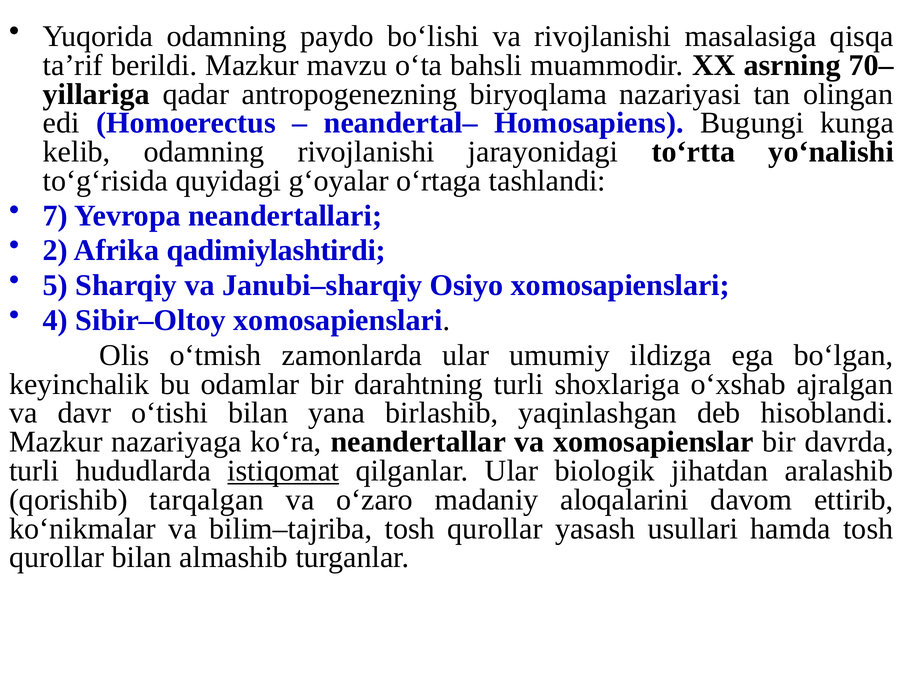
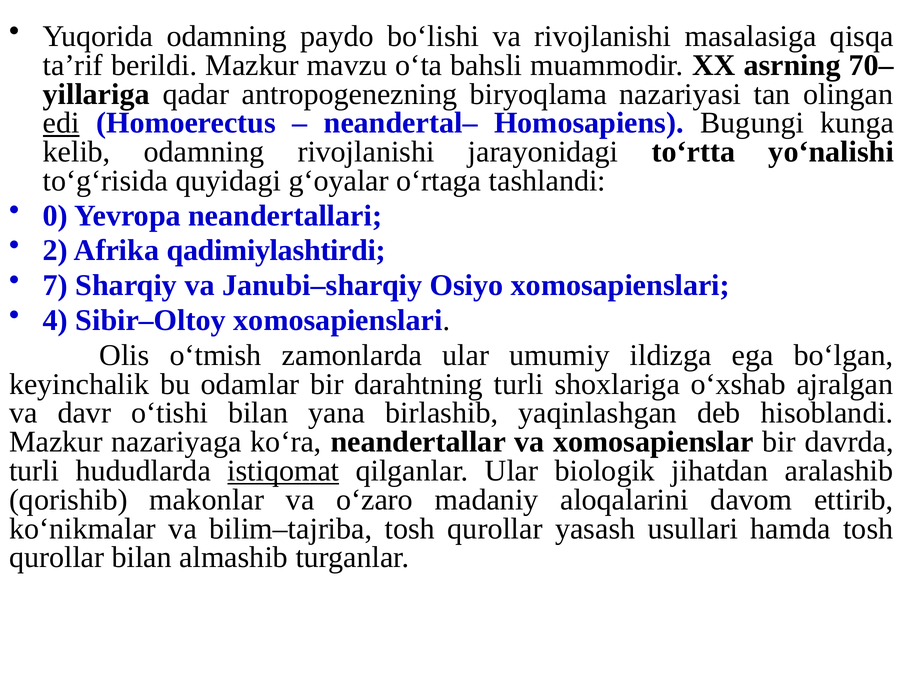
edi underline: none -> present (61, 123)
7: 7 -> 0 (55, 216)
5: 5 -> 7 (55, 286)
tarqalgan: tarqalgan -> makonlar (207, 500)
